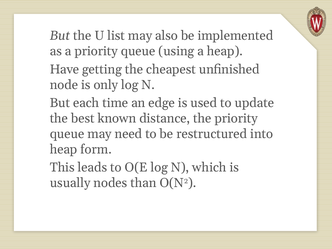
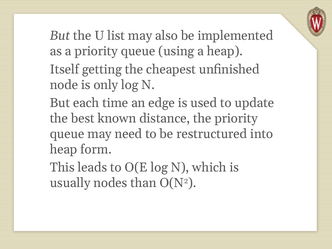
Have: Have -> Itself (64, 69)
